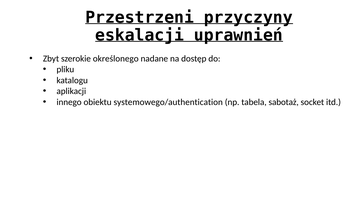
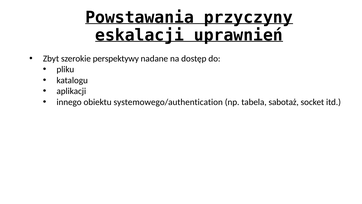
Przestrzeni: Przestrzeni -> Powstawania (140, 17)
określonego: określonego -> perspektywy (116, 58)
